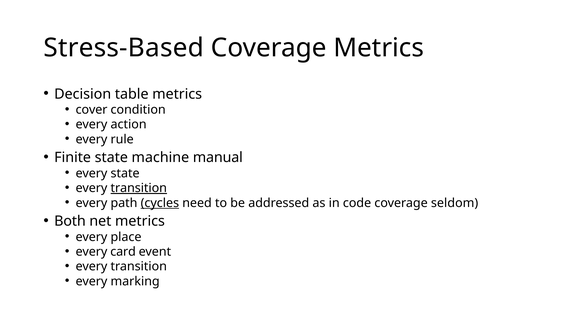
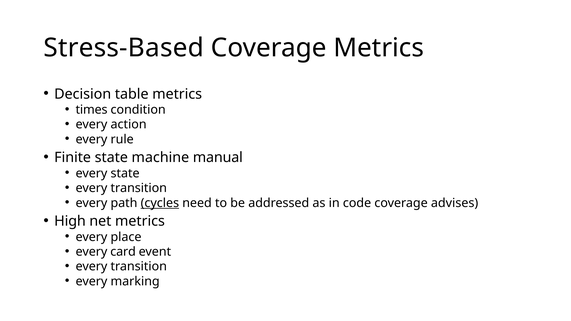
cover: cover -> times (92, 110)
transition underline: present -> none (139, 188)
seldom: seldom -> advises (455, 203)
Both: Both -> High (70, 221)
